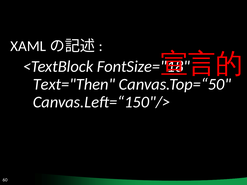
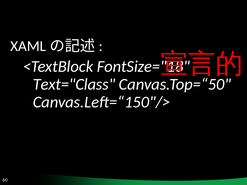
Text="Then: Text="Then -> Text="Class (74, 84)
